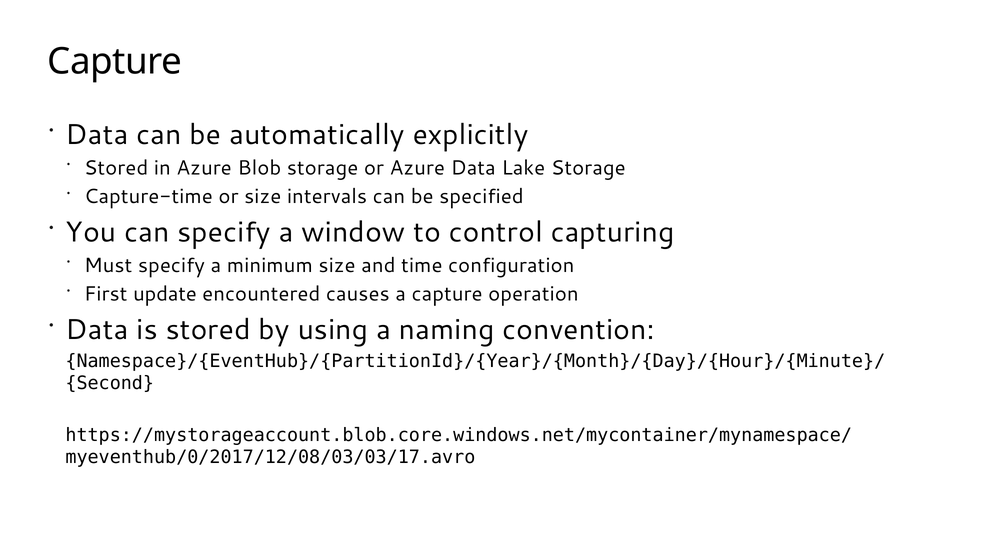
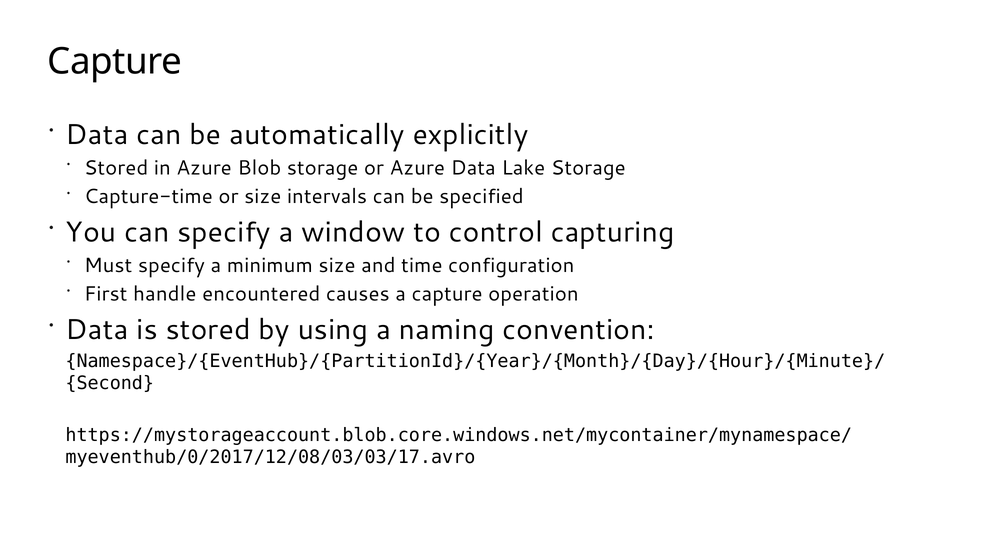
update: update -> handle (165, 294)
